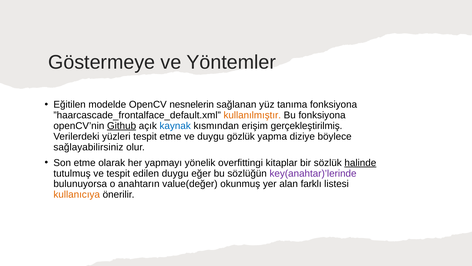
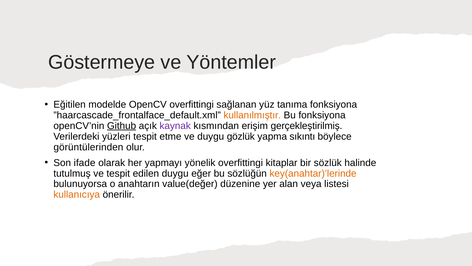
OpenCV nesnelerin: nesnelerin -> overfittingi (192, 104)
kaynak colour: blue -> purple (175, 126)
diziye: diziye -> sıkıntı (302, 136)
sağlayabilirsiniz: sağlayabilirsiniz -> görüntülerinden (88, 147)
Son etme: etme -> ifade (85, 162)
halinde underline: present -> none (360, 162)
key(anahtar)’lerinde colour: purple -> orange (313, 173)
okunmuş: okunmuş -> düzenine (240, 184)
farklı: farklı -> veya (311, 184)
